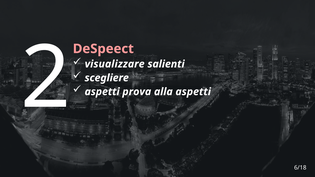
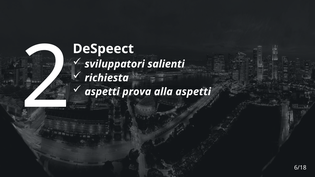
DeSpeect colour: pink -> white (103, 49)
visualizzare: visualizzare -> sviluppatori (115, 64)
scegliere: scegliere -> richiesta (107, 78)
